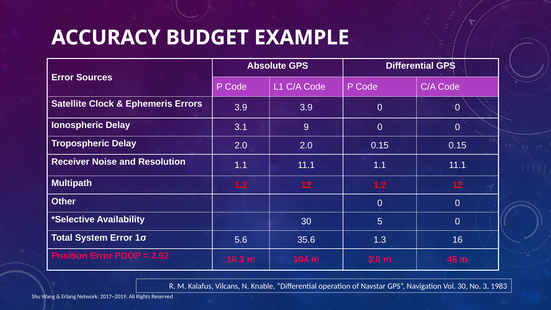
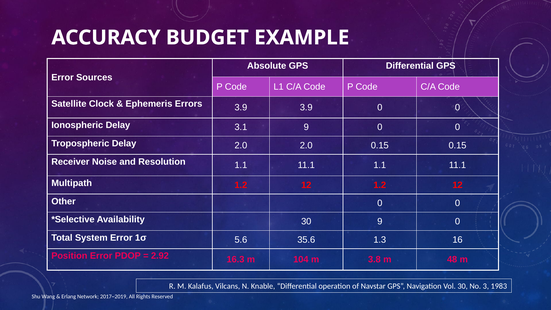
30 5: 5 -> 9 (380, 221)
